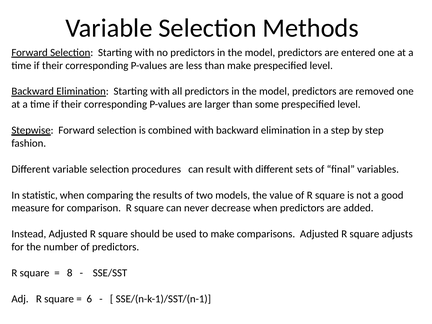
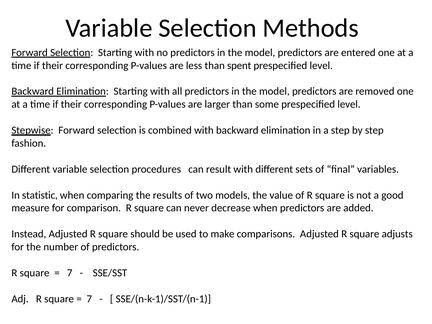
than make: make -> spent (239, 66)
8: 8 -> 7 (70, 273)
6: 6 -> 7 (89, 299)
